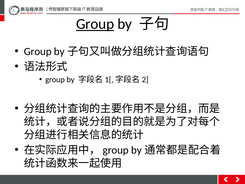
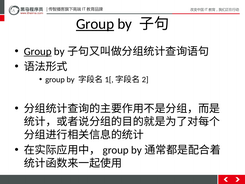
Group underline: none -> present (38, 51)
